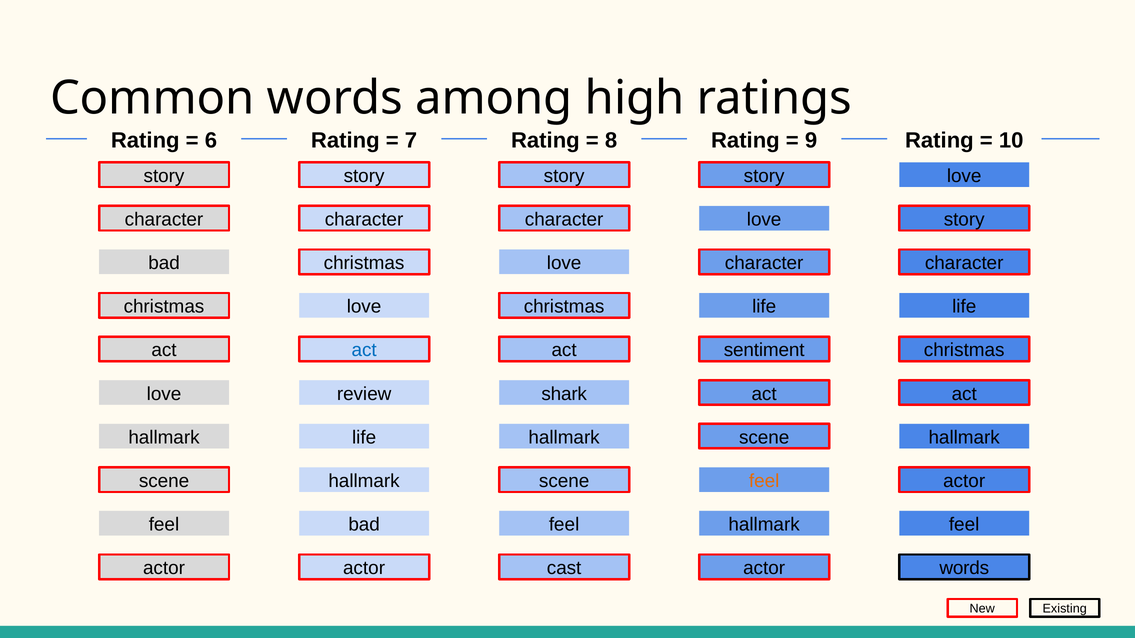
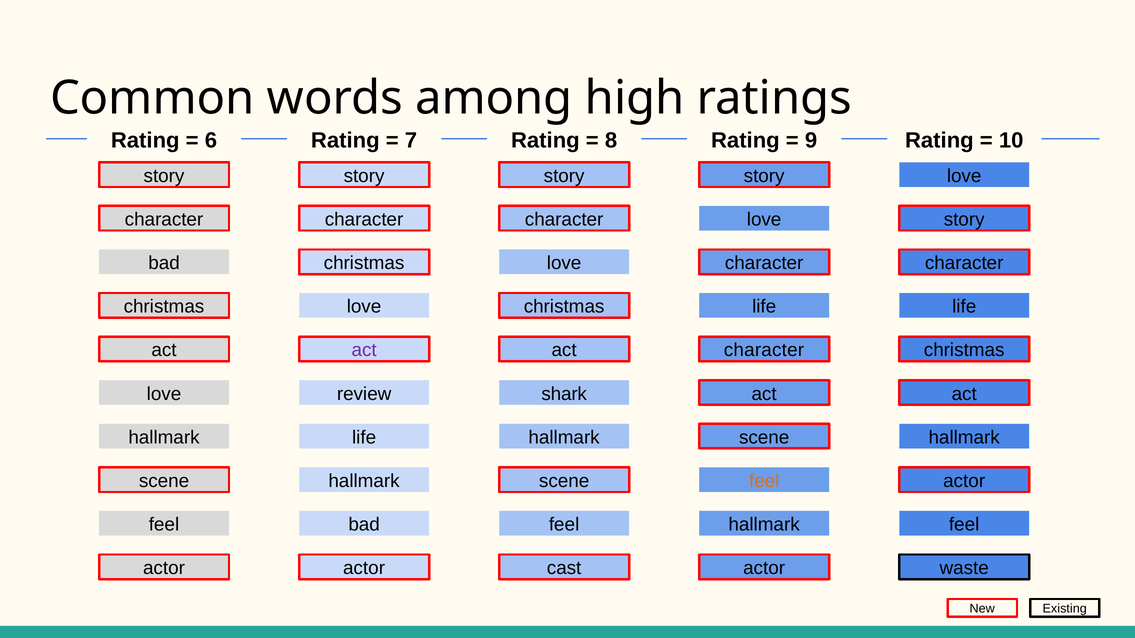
act colour: blue -> purple (364, 350)
sentiment: sentiment -> character (764, 350)
words: words -> waste (964, 569)
